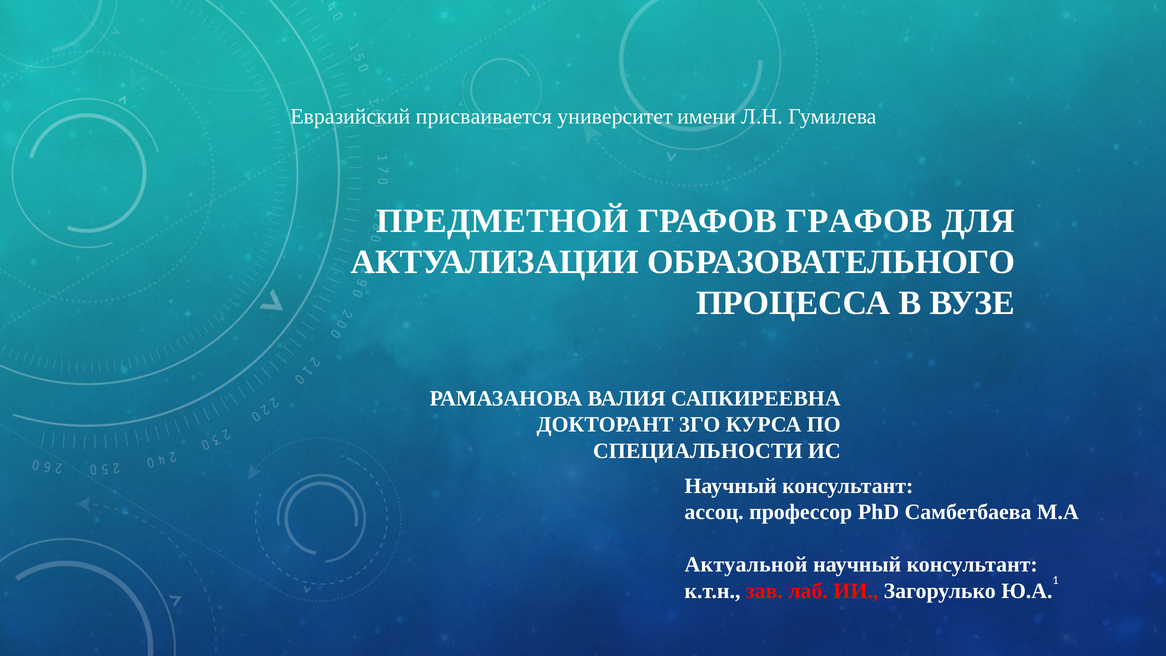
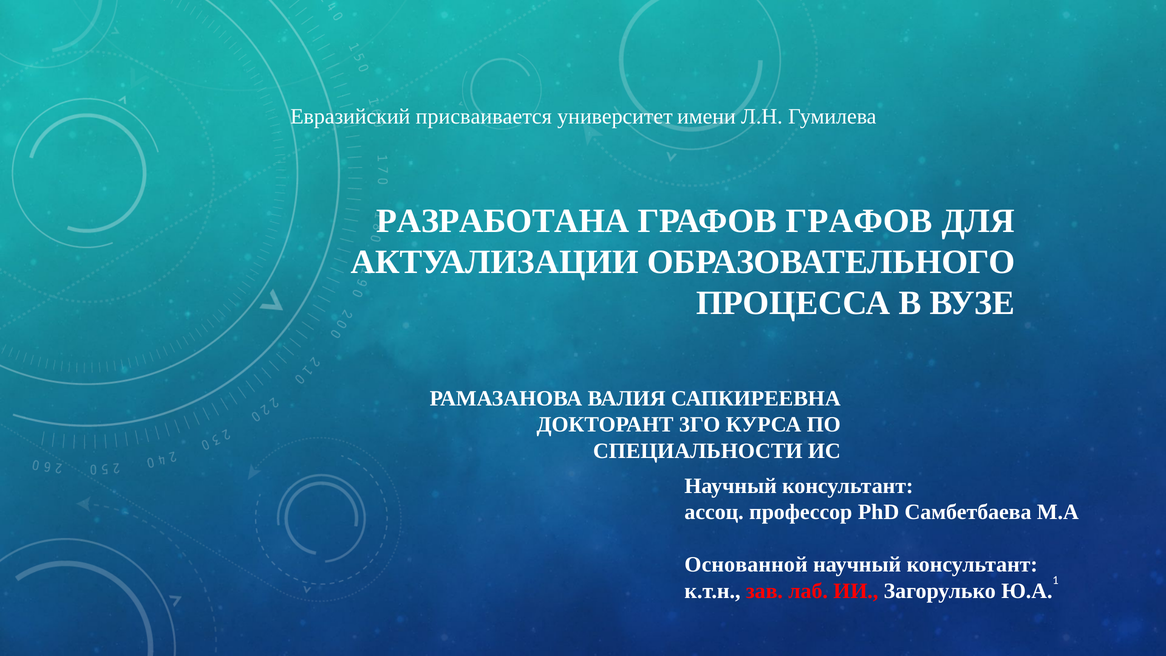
ПРЕДМЕТНОЙ: ПРЕДМЕТНОЙ -> РАЗРАБОТАНА (503, 221)
Актуальной: Актуальной -> Основанной (746, 565)
